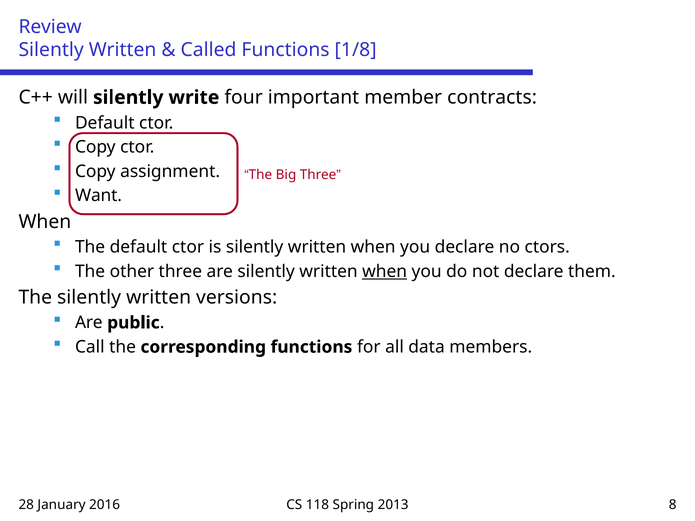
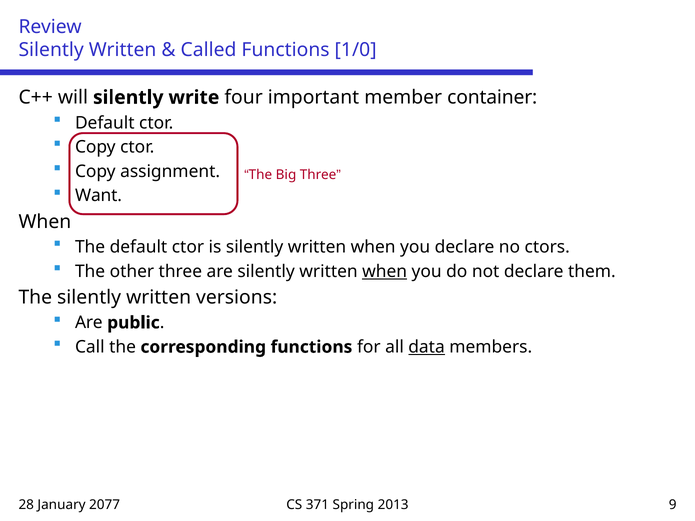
1/8: 1/8 -> 1/0 (356, 50)
contracts: contracts -> container (492, 97)
data underline: none -> present (427, 347)
2016: 2016 -> 2077 (105, 505)
118: 118 -> 371 (317, 505)
8: 8 -> 9 (673, 505)
